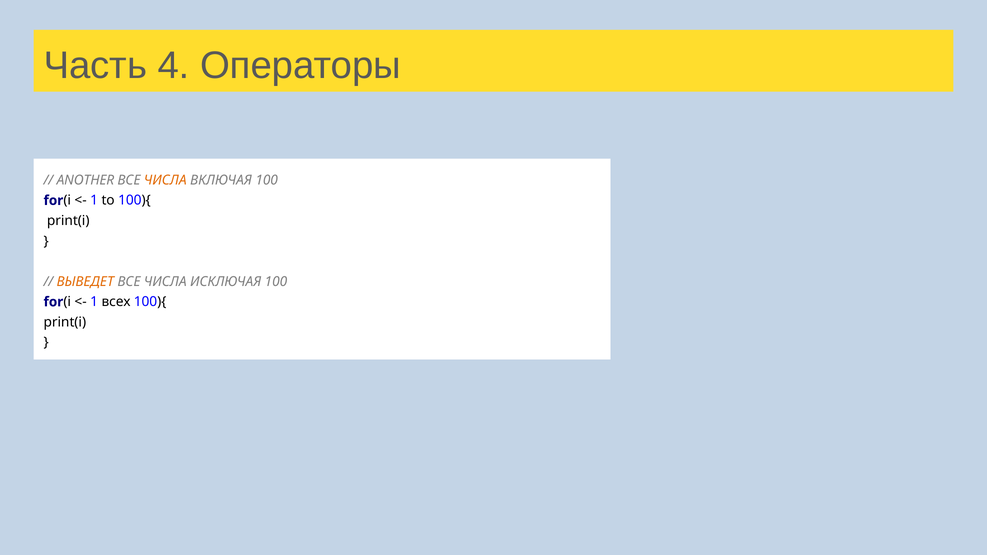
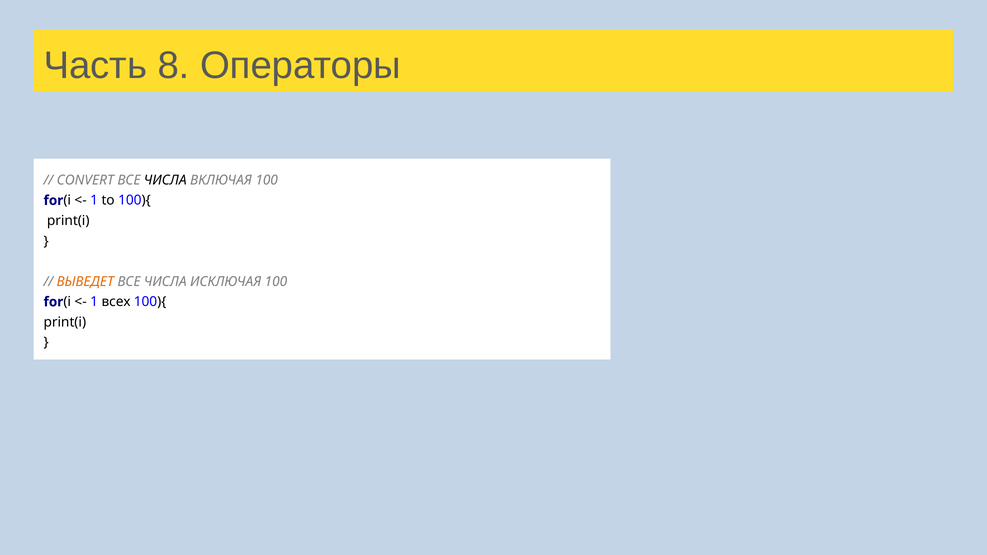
4: 4 -> 8 (174, 65)
ANOTHER: ANOTHER -> CONVERT (85, 180)
ЧИСЛА colour: orange -> black (165, 180)
